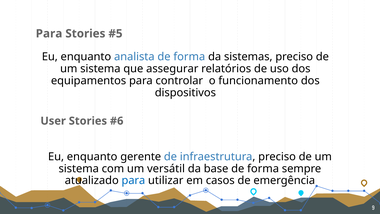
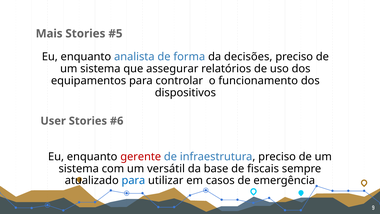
Para: Para -> Mais (49, 34)
sistemas: sistemas -> decisões (248, 57)
gerente colour: black -> red (141, 156)
base de forma: forma -> fiscais (263, 168)
